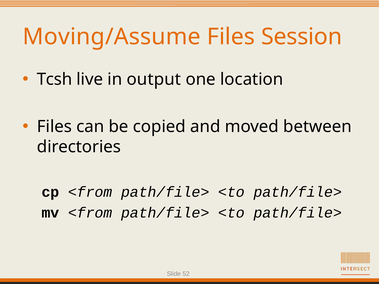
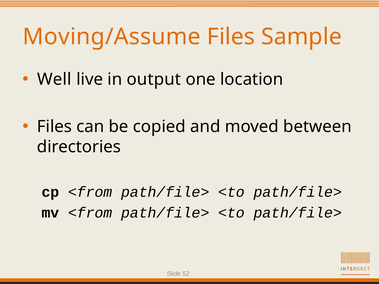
Session: Session -> Sample (301, 37)
Tcsh: Tcsh -> Well (54, 80)
